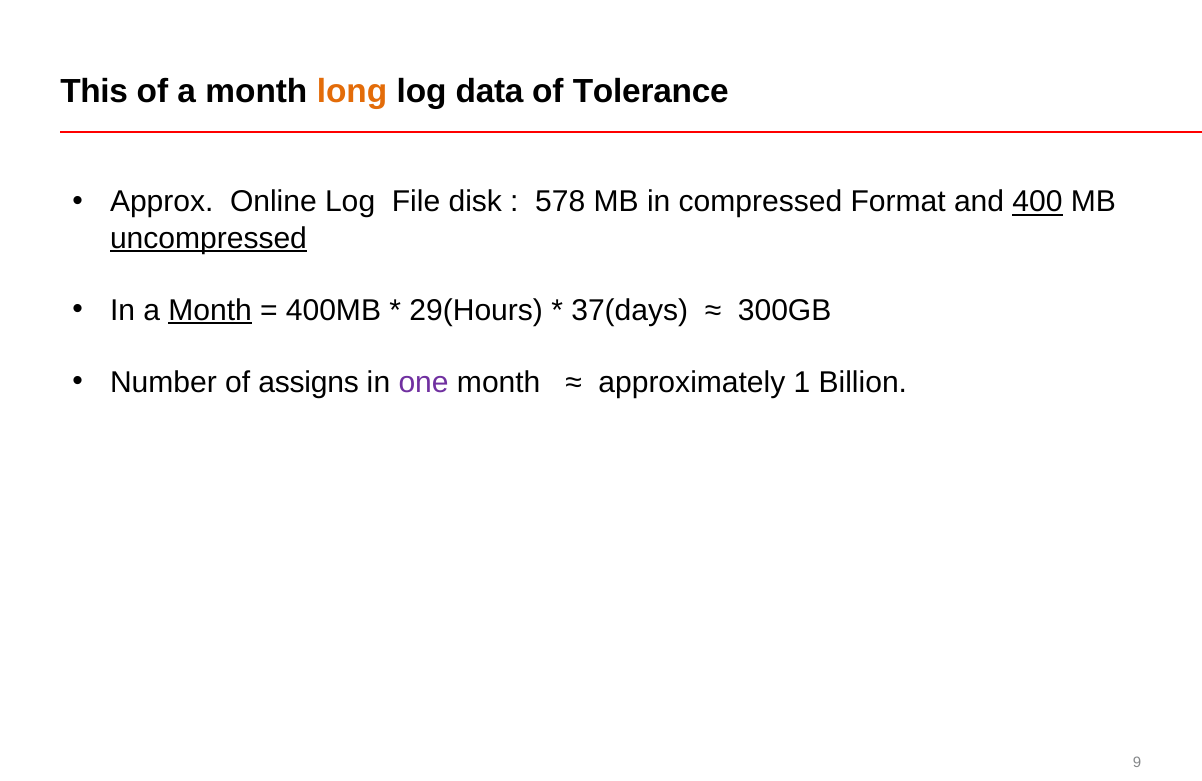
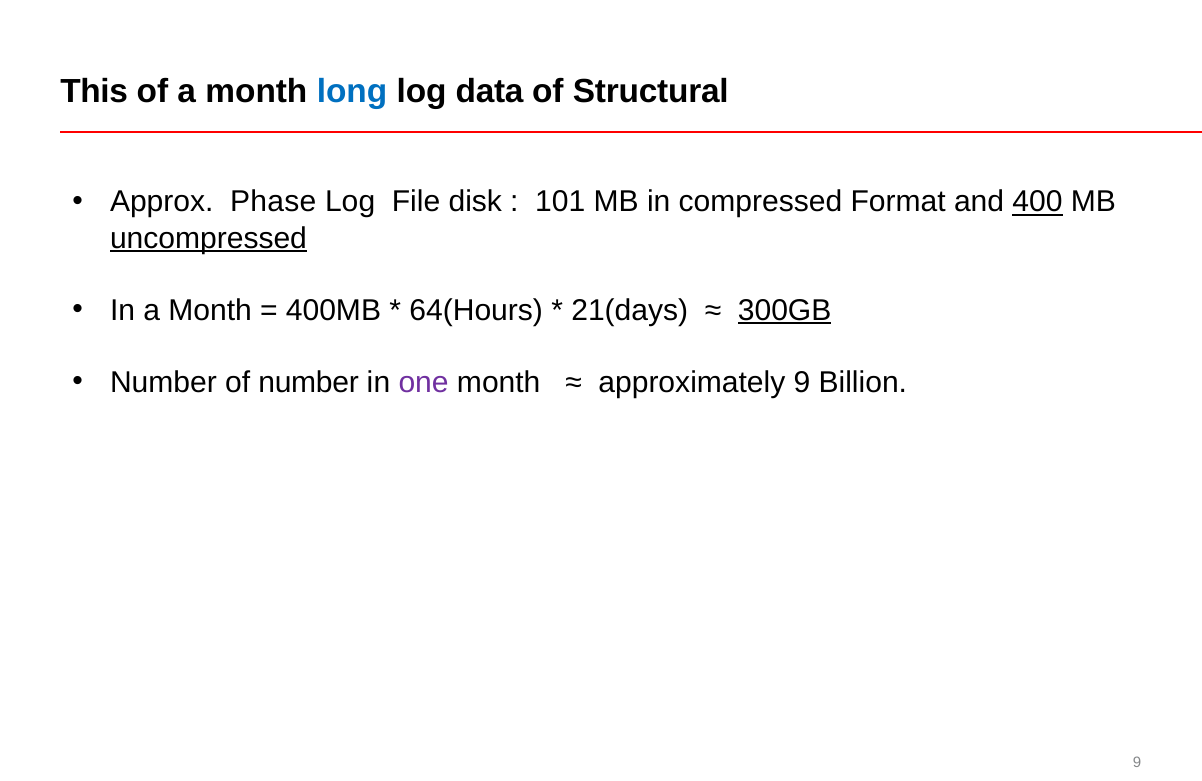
long colour: orange -> blue (352, 91)
Tolerance: Tolerance -> Structural (651, 91)
Online: Online -> Phase (273, 202)
578: 578 -> 101 (560, 202)
Month underline: present -> none (210, 310)
29(Hours: 29(Hours -> 64(Hours (476, 310)
37(days: 37(days -> 21(days (630, 310)
300GB underline: none -> present (785, 310)
of assigns: assigns -> number (309, 382)
approximately 1: 1 -> 9 (802, 382)
